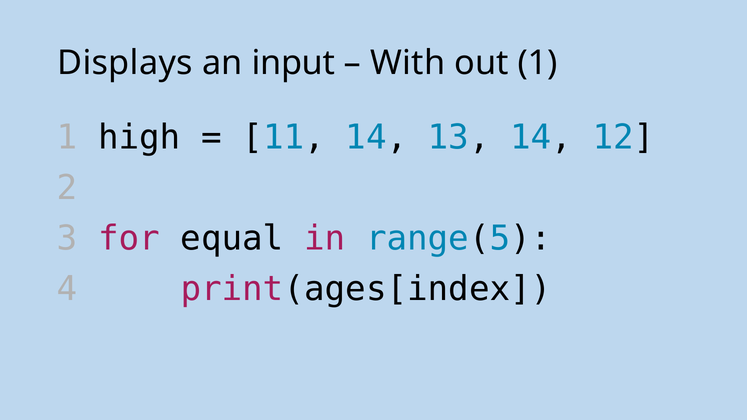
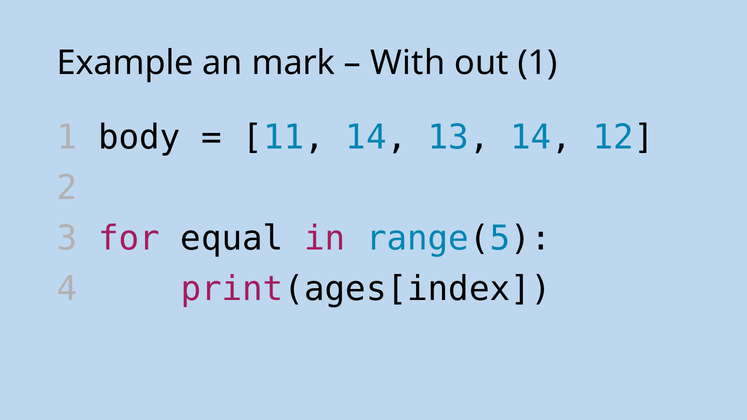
Displays: Displays -> Example (125, 63)
input: input -> mark (293, 63)
high: high -> body (139, 138)
